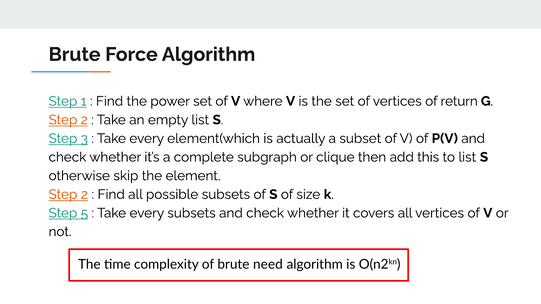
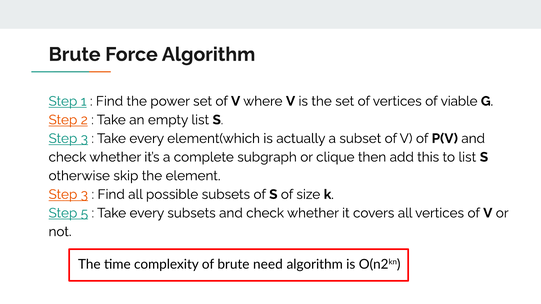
return: return -> viable (459, 101)
2: 2 -> 3 (84, 195)
